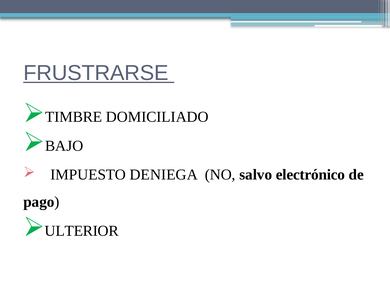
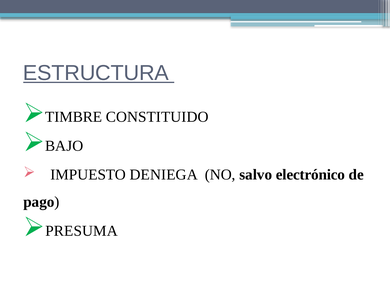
FRUSTRARSE: FRUSTRARSE -> ESTRUCTURA (96, 73)
DOMICILIADO: DOMICILIADO -> CONSTITUIDO (157, 117)
ULTERIOR: ULTERIOR -> PRESUMA (82, 231)
